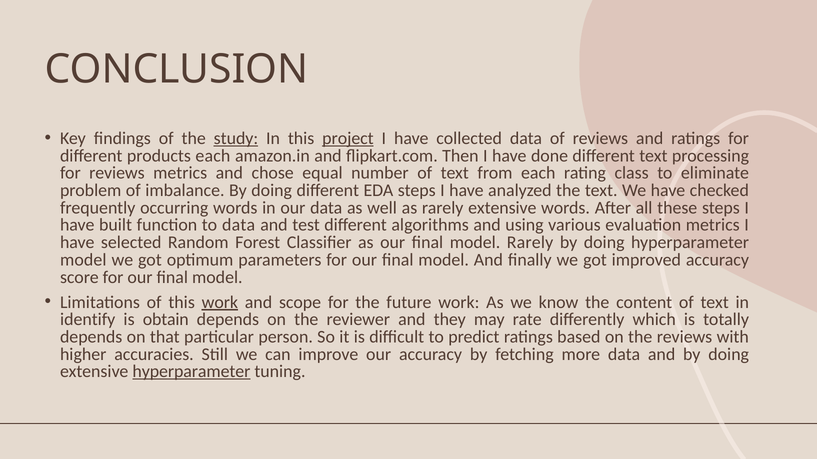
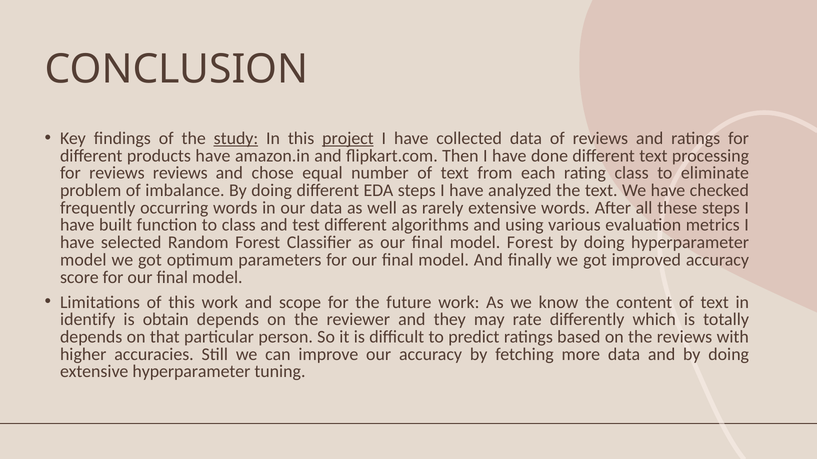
products each: each -> have (213, 156)
reviews metrics: metrics -> reviews (180, 173)
to data: data -> class (239, 225)
model Rarely: Rarely -> Forest (530, 243)
work underline: present -> none (220, 302)
hyperparameter underline: present -> none (191, 372)
